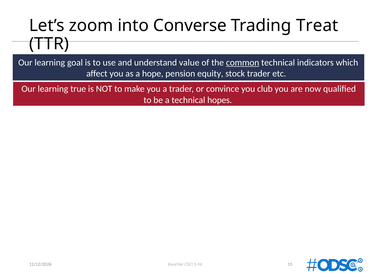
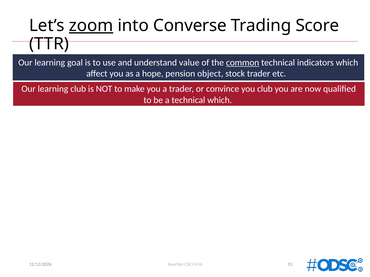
zoom underline: none -> present (91, 26)
Treat: Treat -> Score (317, 26)
equity: equity -> object (210, 74)
learning true: true -> club (78, 89)
technical hopes: hopes -> which (220, 100)
